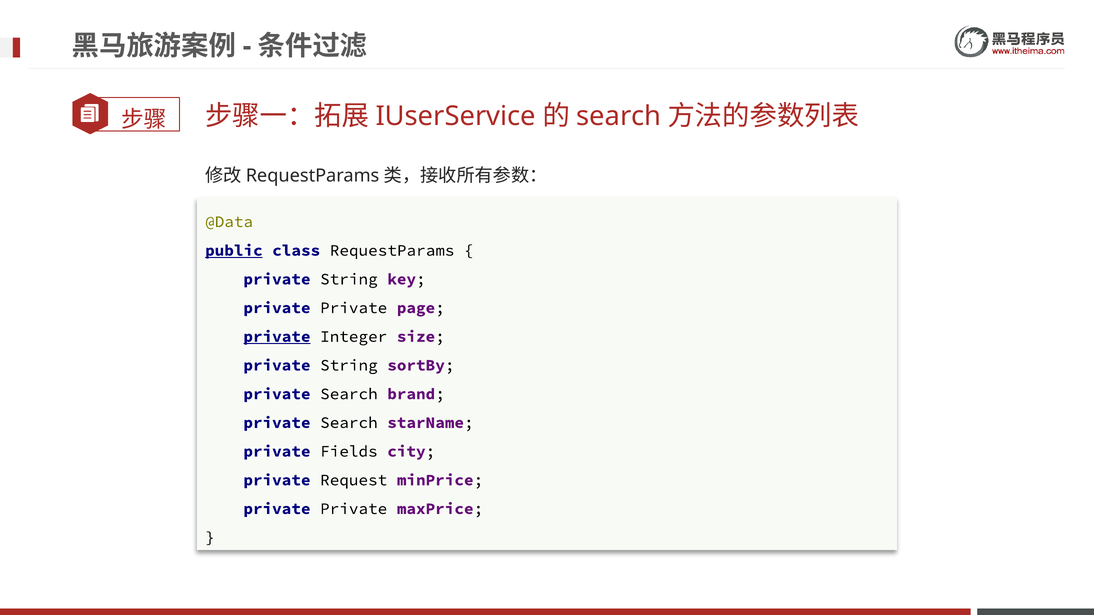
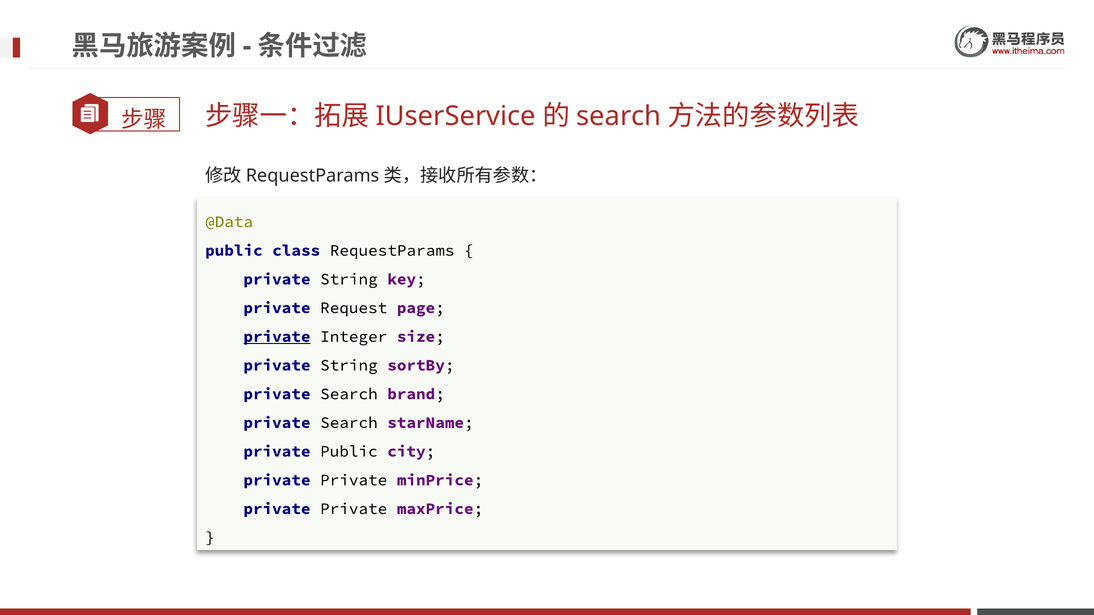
public underline: present -> none (234, 251)
Private: Private -> Request (354, 308)
private Fields: Fields -> Public (349, 452)
Request: Request -> Private (354, 480)
